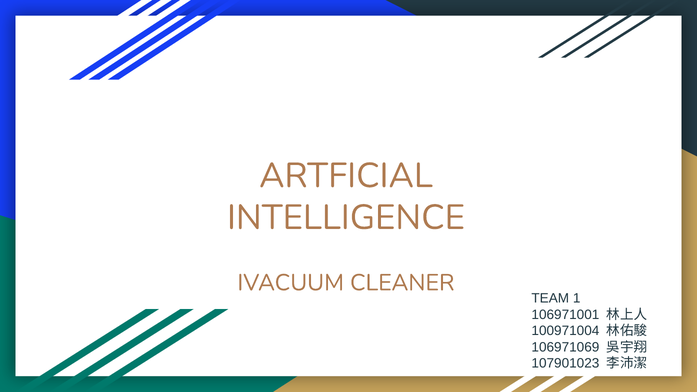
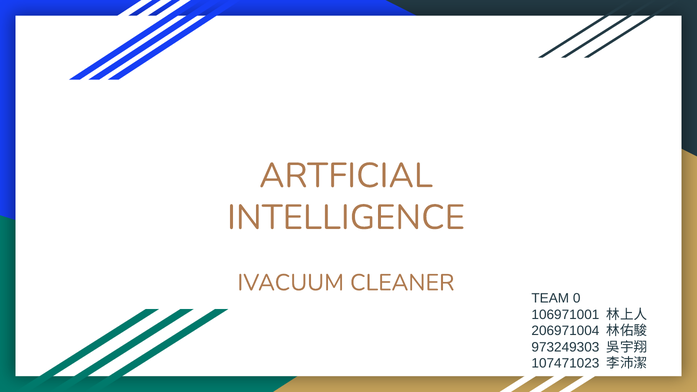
1: 1 -> 0 (577, 298)
100971004: 100971004 -> 206971004 (565, 331)
106971069: 106971069 -> 973249303 (565, 347)
107901023: 107901023 -> 107471023 (565, 363)
